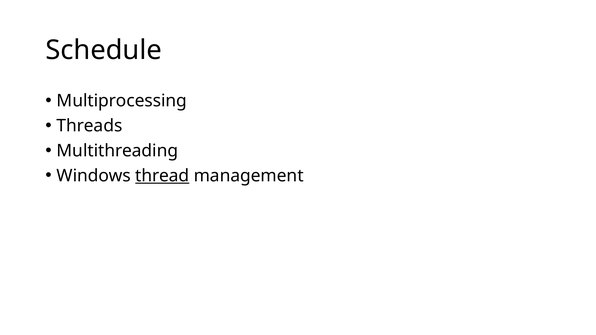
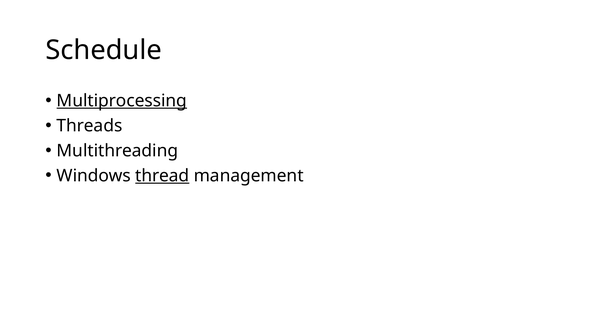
Multiprocessing underline: none -> present (122, 101)
